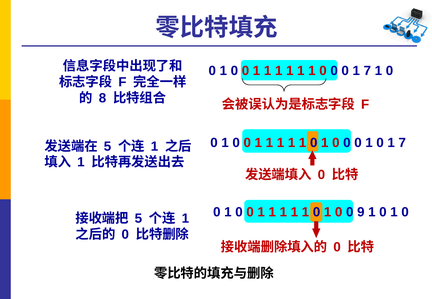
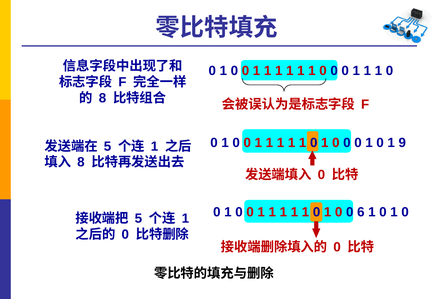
7: 7 -> 1 (367, 71)
1 0 1 7: 7 -> 9 (402, 143)
1: 1 -> 8 (81, 162)
9: 9 -> 6 (361, 212)
